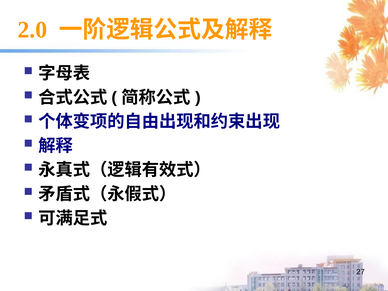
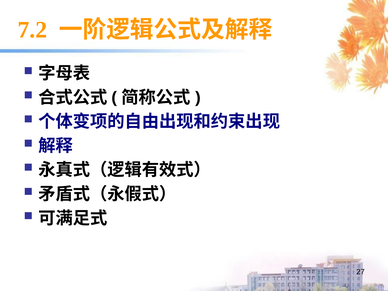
2.0: 2.0 -> 7.2 (32, 30)
